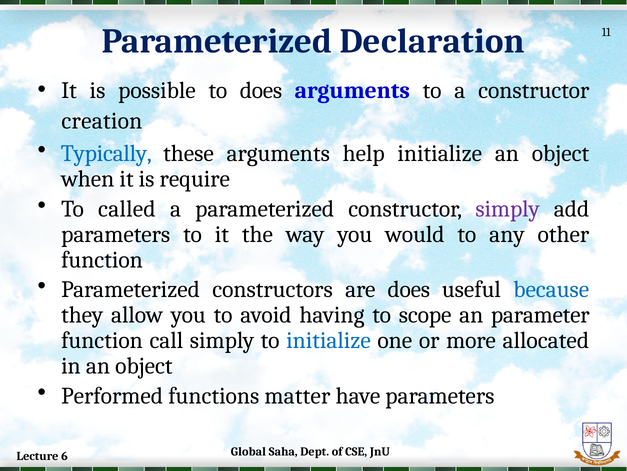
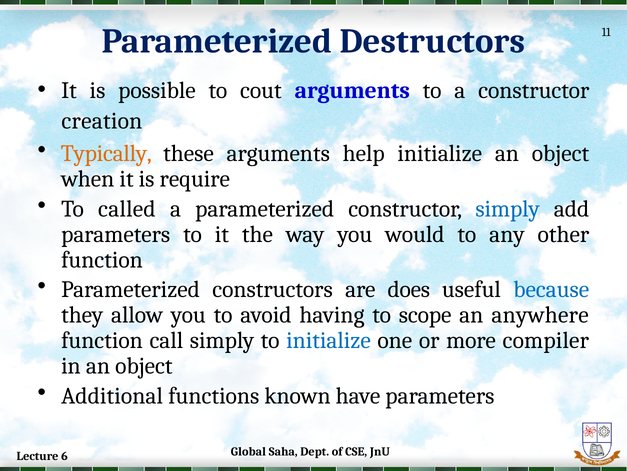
Declaration: Declaration -> Destructors (432, 41)
to does: does -> cout (261, 90)
Typically colour: blue -> orange (106, 153)
simply colour: purple -> blue (508, 209)
parameter: parameter -> anywhere (540, 315)
allocated: allocated -> compiler (546, 340)
Performed: Performed -> Additional (112, 395)
matter: matter -> known (298, 395)
